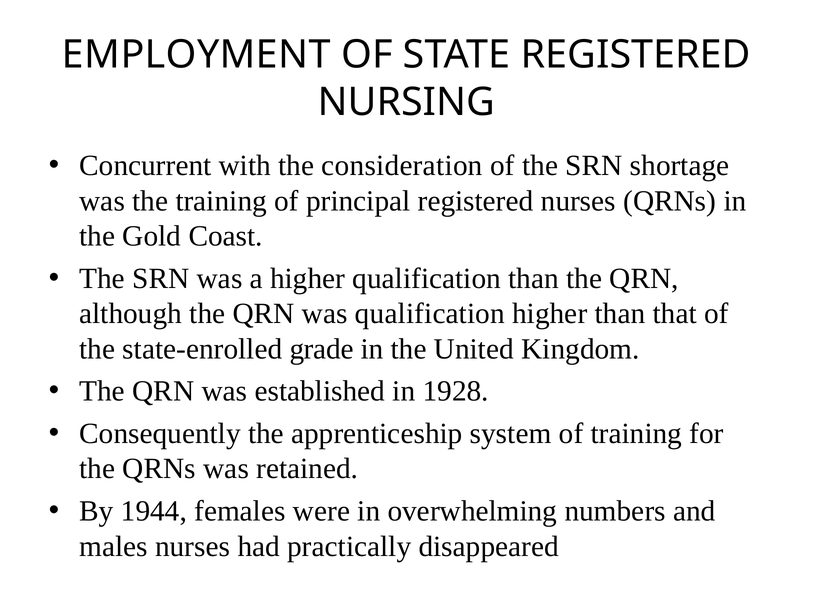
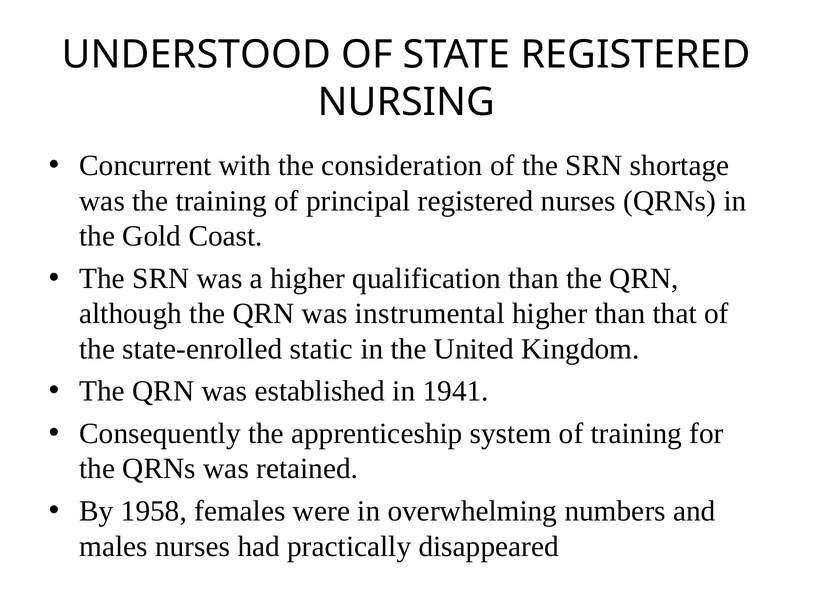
EMPLOYMENT: EMPLOYMENT -> UNDERSTOOD (196, 55)
was qualification: qualification -> instrumental (430, 314)
grade: grade -> static (321, 349)
1928: 1928 -> 1941 (456, 392)
1944: 1944 -> 1958 (154, 512)
